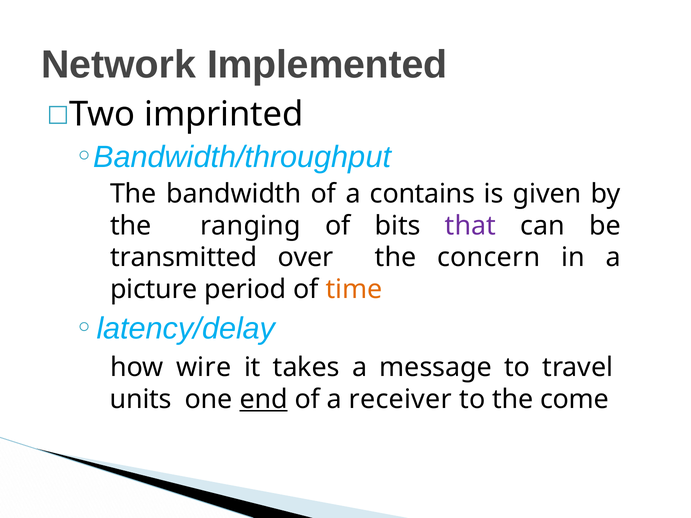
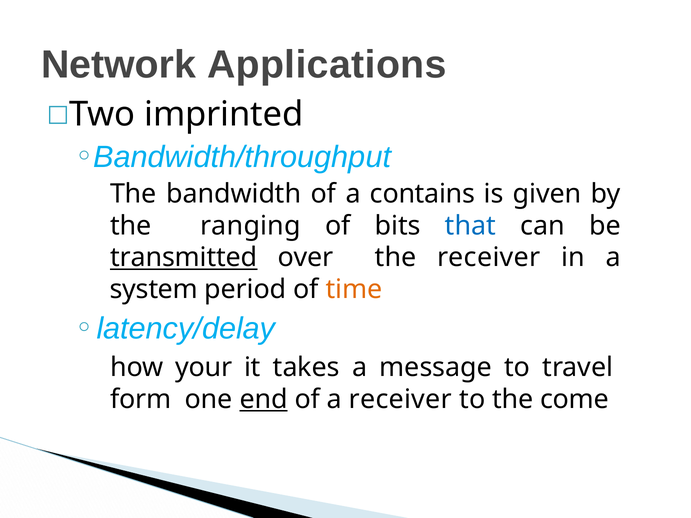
Implemented: Implemented -> Applications (327, 65)
that colour: purple -> blue (470, 226)
transmitted underline: none -> present (184, 258)
the concern: concern -> receiver (489, 258)
picture: picture -> system (154, 290)
wire: wire -> your (204, 368)
units: units -> form (141, 400)
